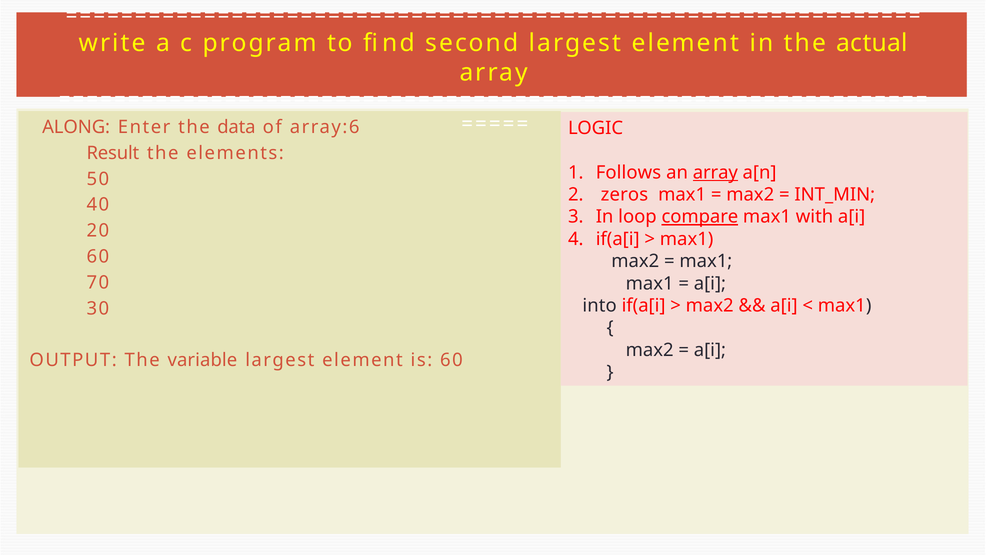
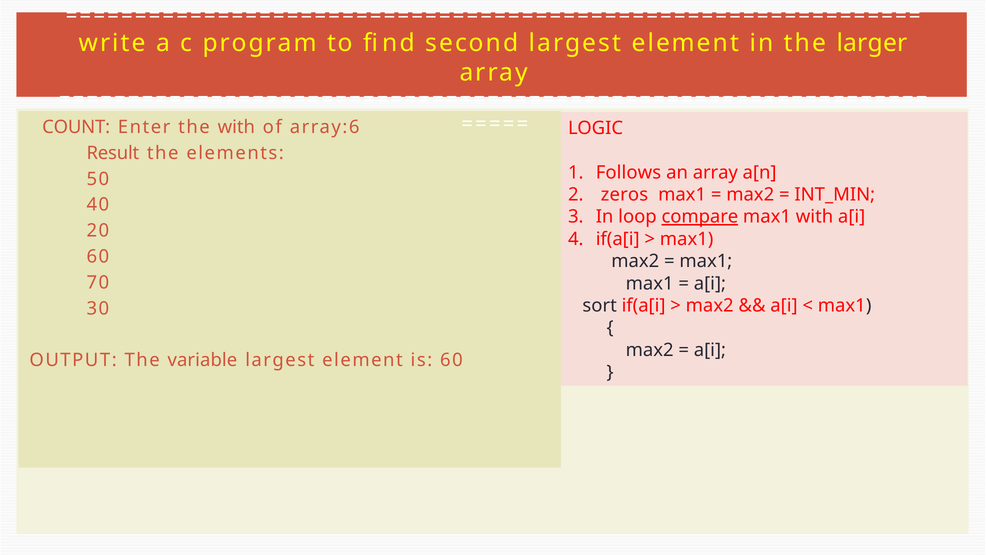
actual: actual -> larger (872, 43)
ALONG: ALONG -> COUNT (76, 127)
the data: data -> with (236, 127)
array underline: present -> none (715, 172)
into: into -> sort (600, 305)
